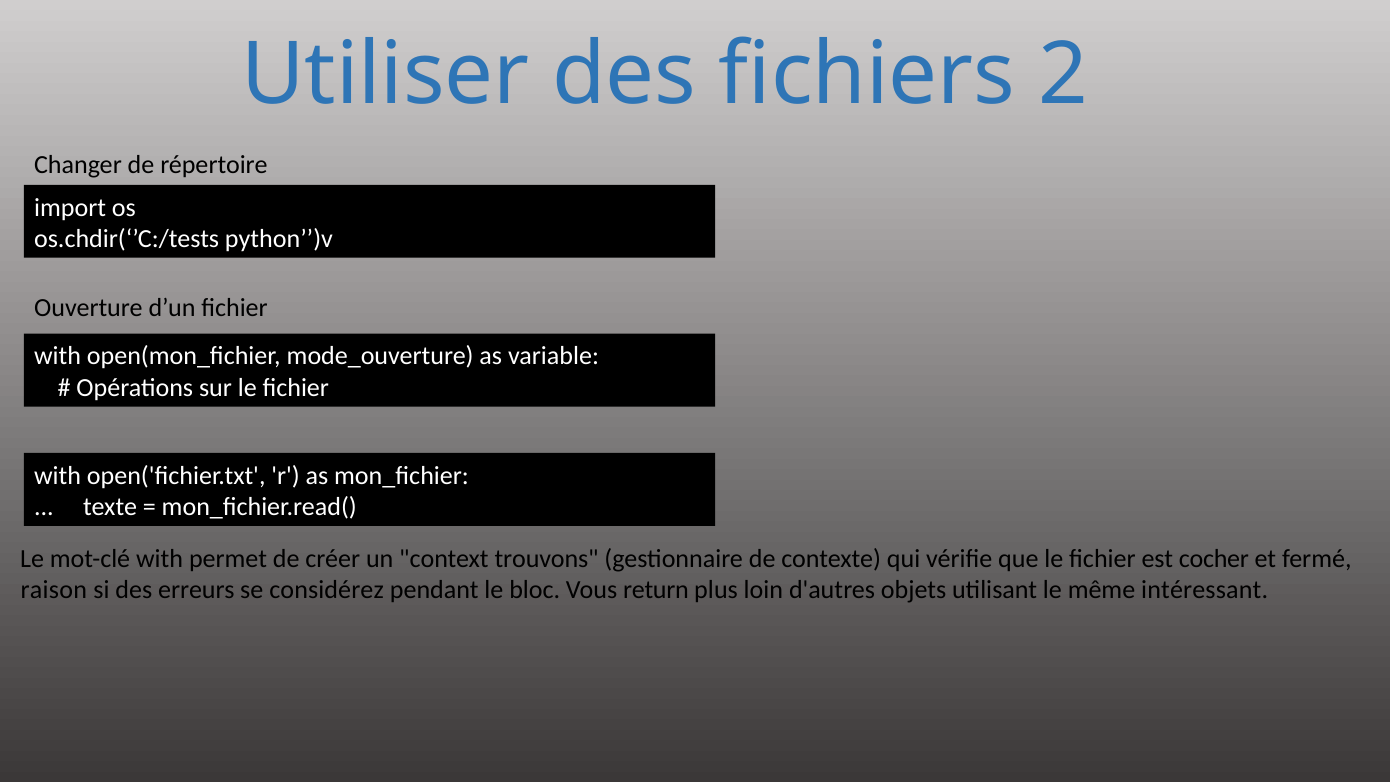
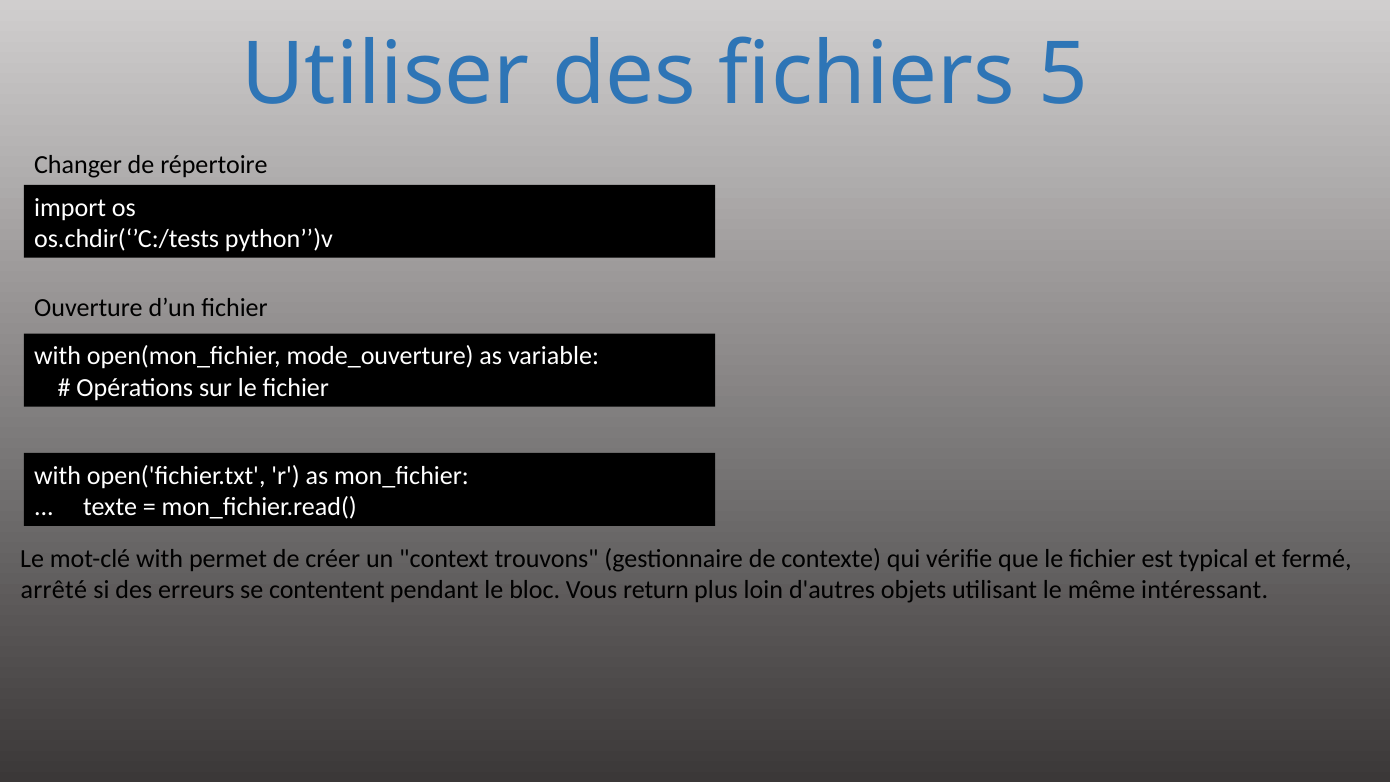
2: 2 -> 5 (1063, 75)
cocher: cocher -> typical (1214, 558)
raison: raison -> arrêté (54, 590)
considérez: considérez -> contentent (327, 590)
